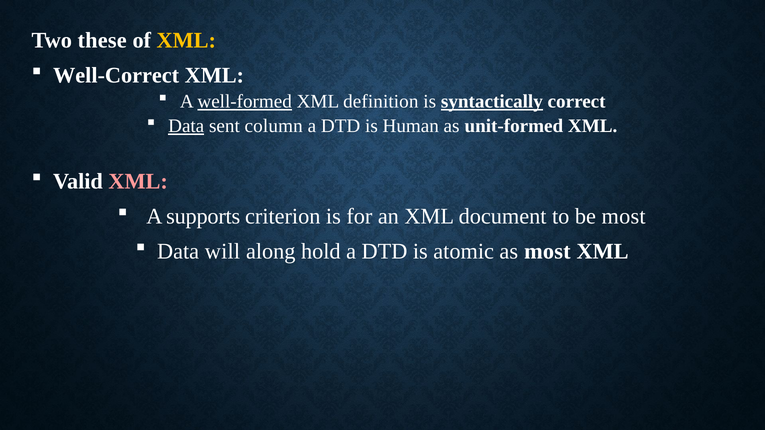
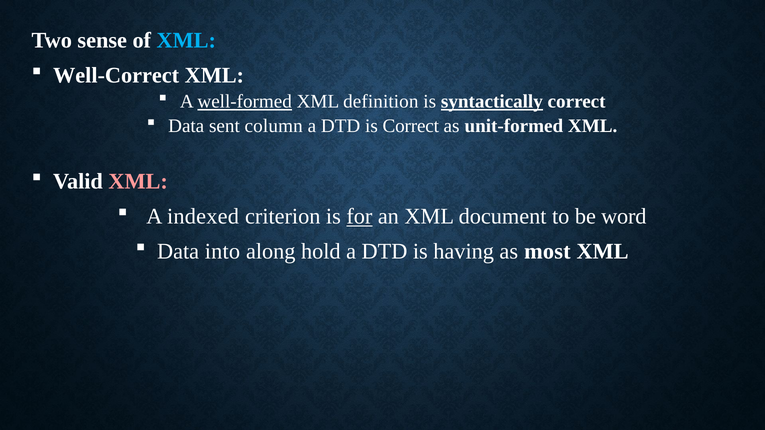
these: these -> sense (102, 40)
XML colour: yellow -> light blue (186, 40)
Data underline: present -> none (186, 126)
is Human: Human -> Correct (411, 126)
supports: supports -> indexed (203, 217)
for underline: none -> present (359, 217)
be most: most -> word (624, 217)
will: will -> into (222, 251)
atomic: atomic -> having (464, 251)
